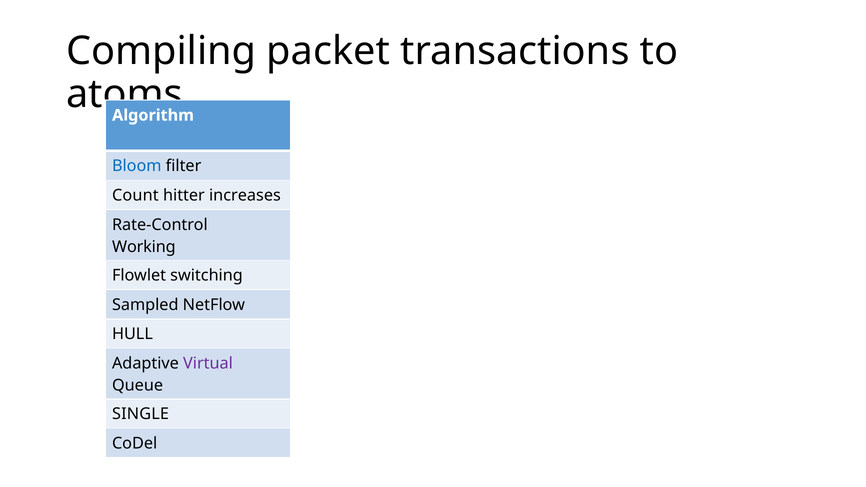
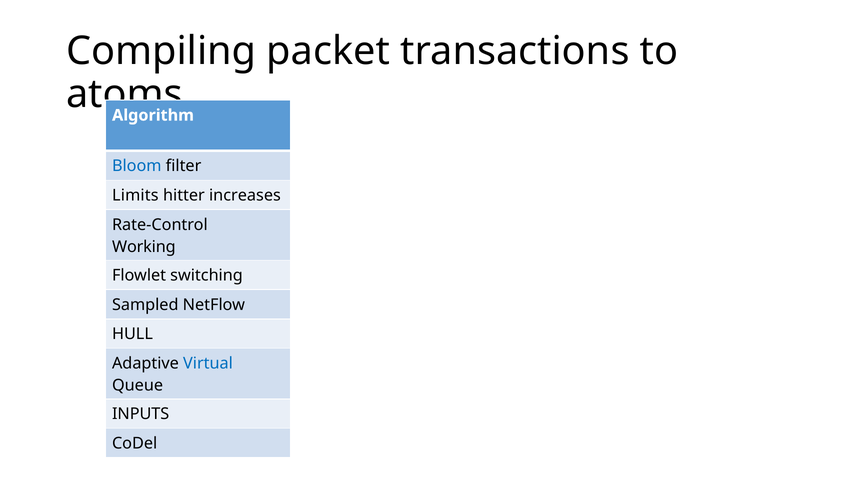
Count: Count -> Limits (135, 195)
Virtual colour: purple -> blue (208, 364)
SINGLE: SINGLE -> INPUTS (141, 414)
